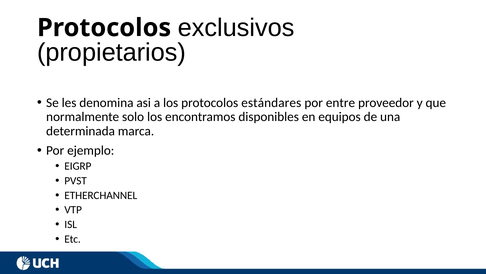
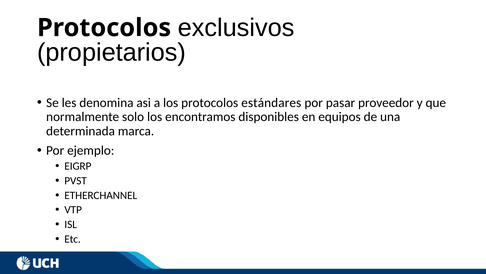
entre: entre -> pasar (340, 102)
